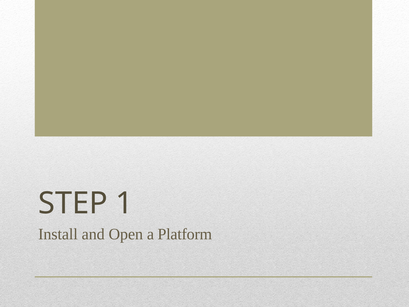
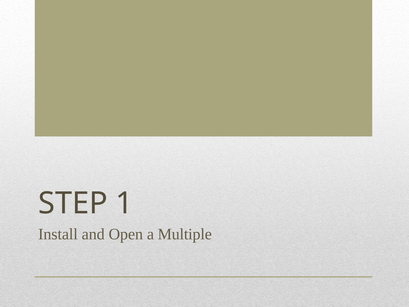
Platform: Platform -> Multiple (185, 234)
